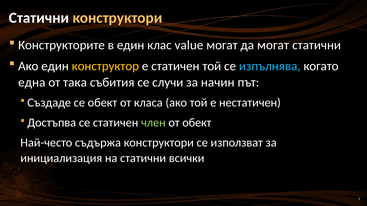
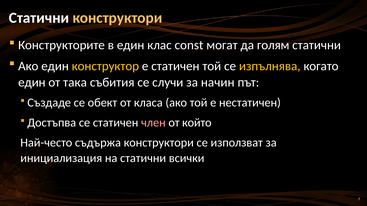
value: value -> const (189, 45)
да могат: могат -> голям (273, 45)
изпълнява colour: light blue -> yellow (270, 66)
една: една -> един (32, 83)
член colour: light green -> pink (153, 123)
от обект: обект -> който (197, 123)
